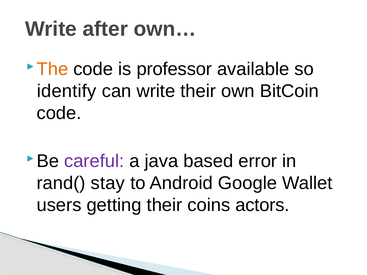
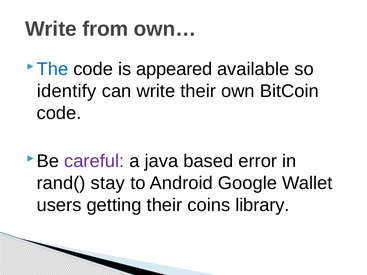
after: after -> from (105, 29)
The colour: orange -> blue (52, 69)
professor: professor -> appeared (174, 69)
actors: actors -> library (262, 205)
